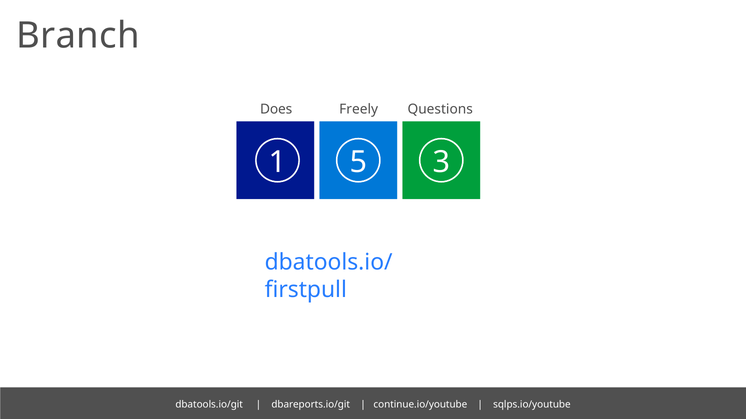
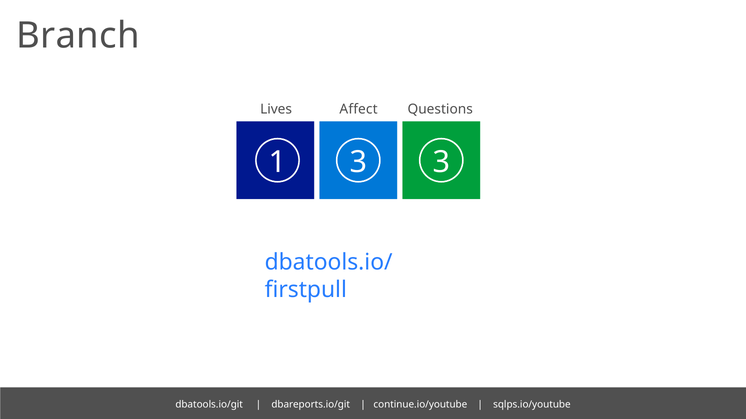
Freely: Freely -> Affect (359, 109)
Does: Does -> Lives (276, 109)
5: 5 -> 3 (358, 162)
